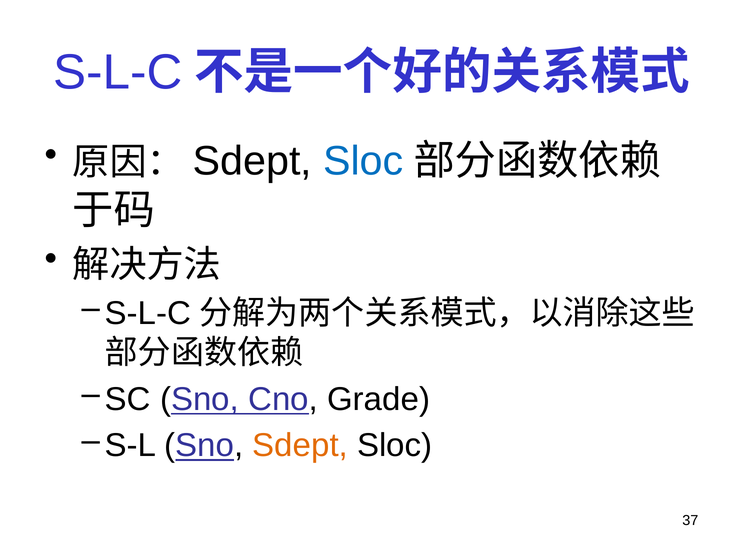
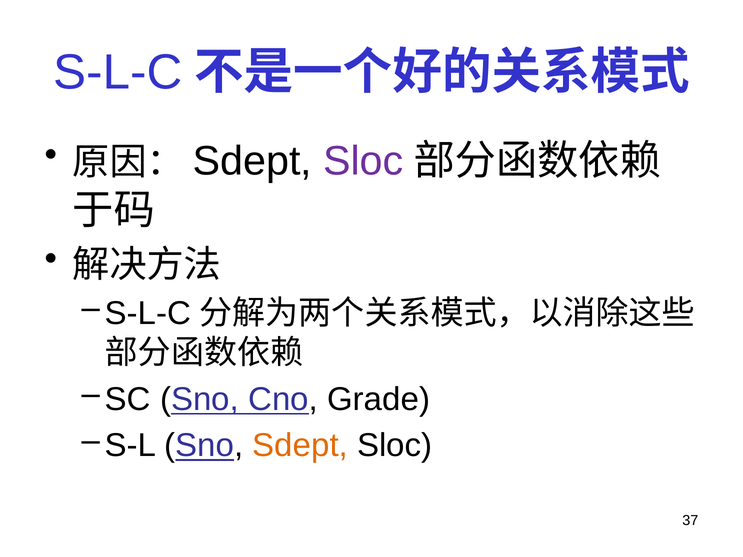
Sloc colour: blue -> purple (363, 161)
